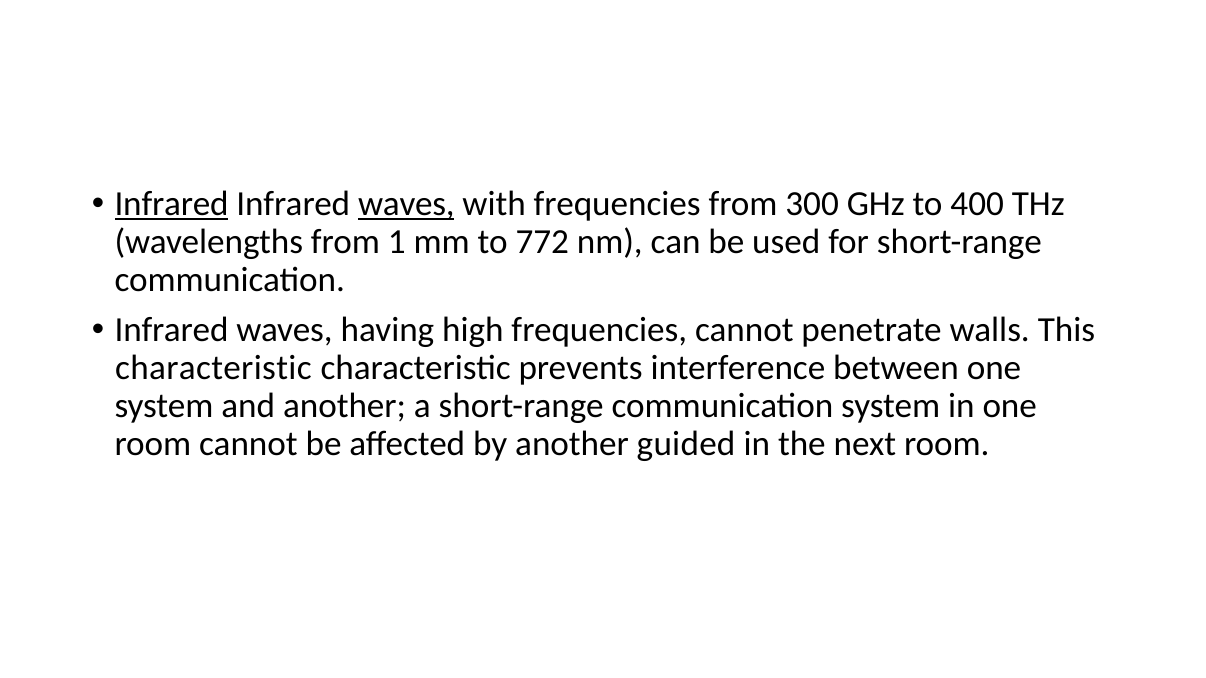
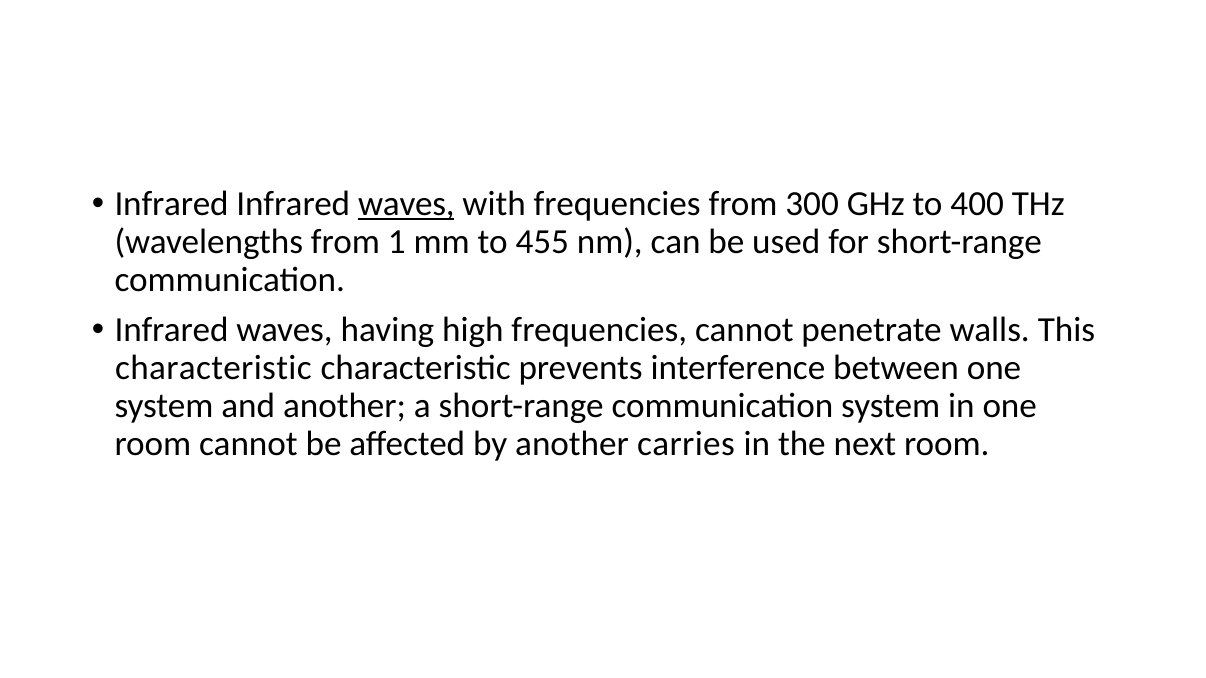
Infrared underline: present -> none (172, 204)
772: 772 -> 455 (542, 242)
guided: guided -> carries (686, 444)
